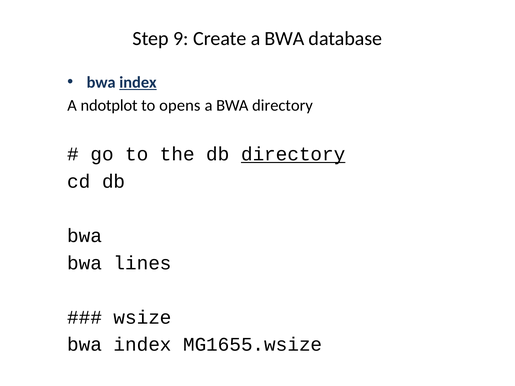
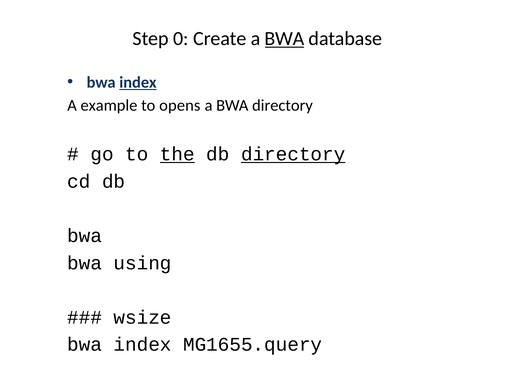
9: 9 -> 0 (181, 39)
BWA underline: none -> present (285, 39)
ndotplot: ndotplot -> example (109, 106)
the underline: none -> present (177, 154)
lines: lines -> using (143, 263)
MG1655.wsize: MG1655.wsize -> MG1655.query (253, 345)
